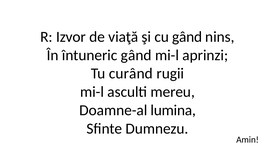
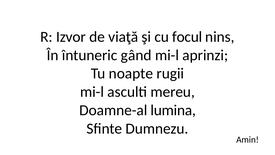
cu gând: gând -> focul (187, 37)
curând: curând -> noapte (131, 73)
